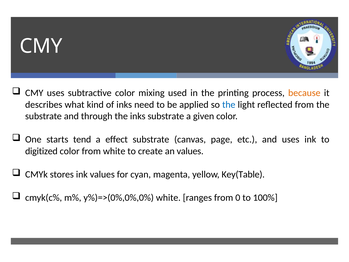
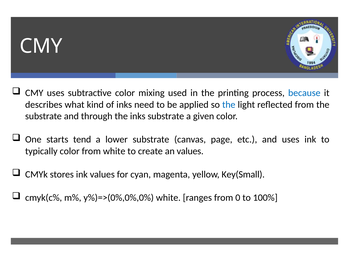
because colour: orange -> blue (304, 93)
effect: effect -> lower (117, 139)
digitized: digitized -> typically (41, 151)
Key(Table: Key(Table -> Key(Small (243, 174)
